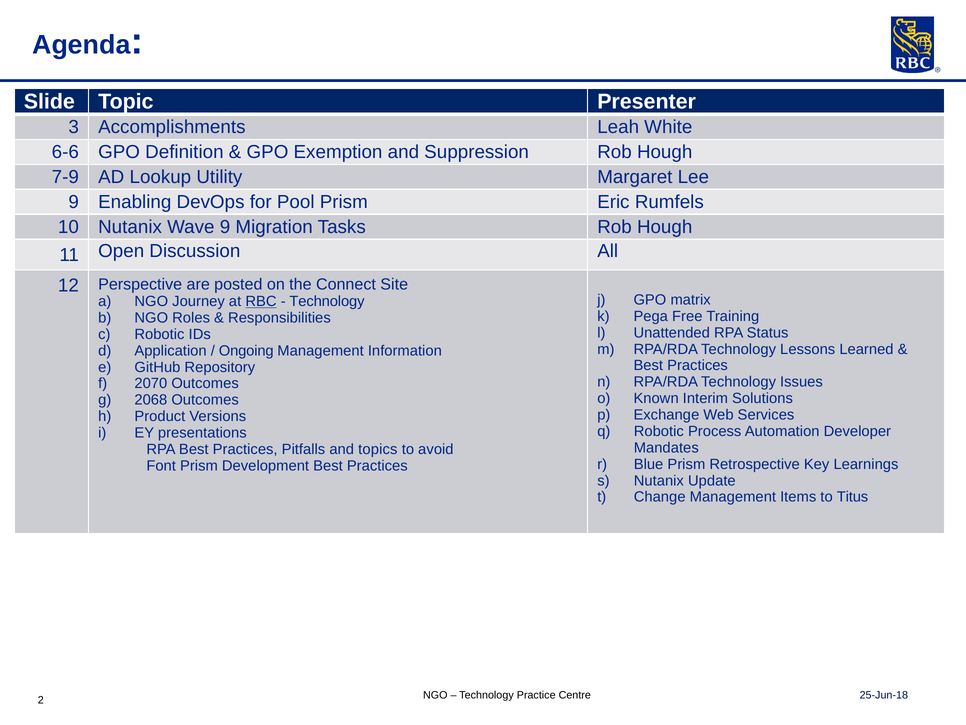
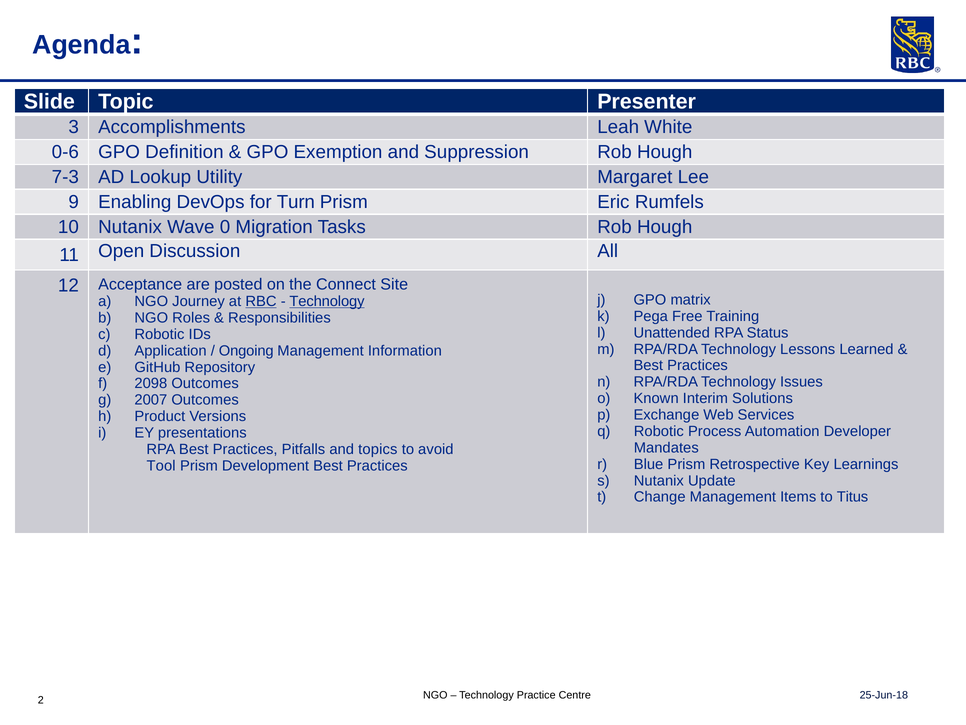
6-6: 6-6 -> 0-6 (65, 152)
7-9: 7-9 -> 7-3 (65, 177)
Pool: Pool -> Turn (296, 202)
Wave 9: 9 -> 0 (225, 227)
Perspective: Perspective -> Acceptance (140, 284)
Technology underline: none -> present (327, 301)
2070: 2070 -> 2098 (151, 383)
2068: 2068 -> 2007 (151, 400)
Font: Font -> Tool (161, 466)
